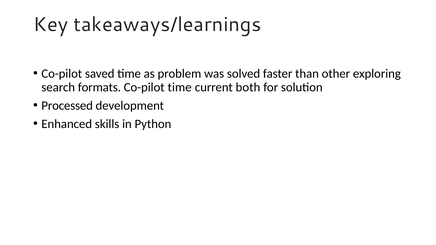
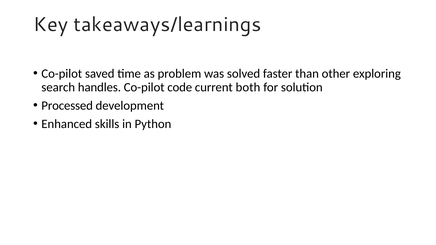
formats: formats -> handles (99, 87)
Co-pilot time: time -> code (180, 87)
